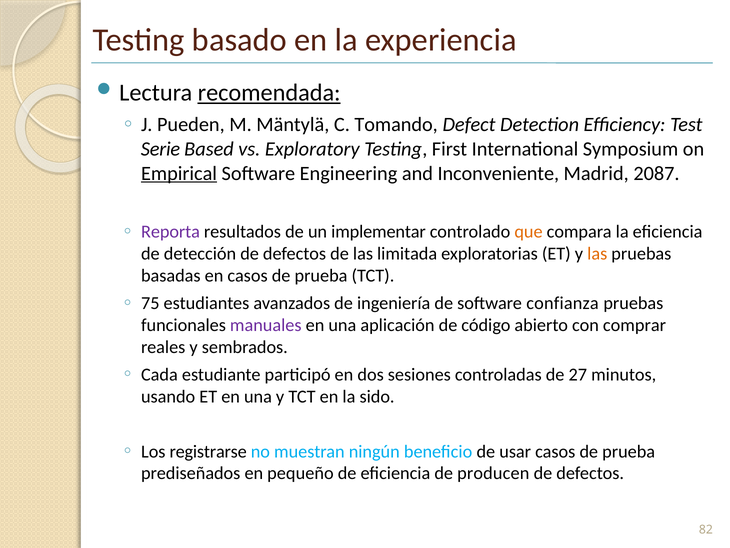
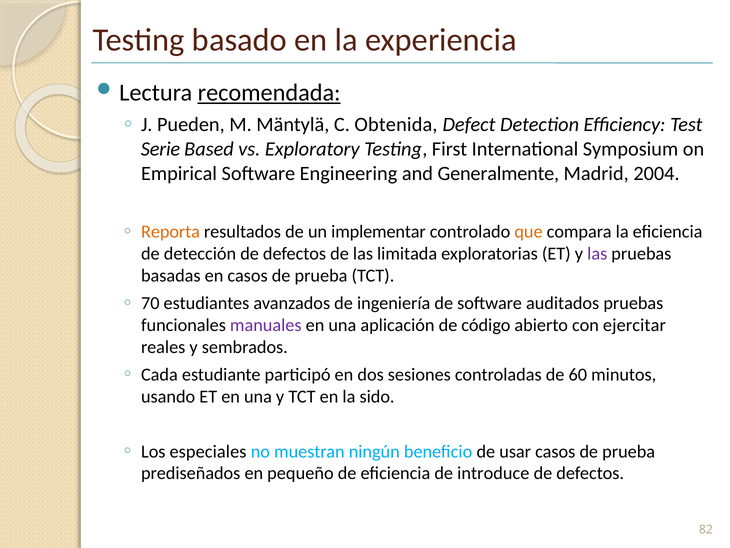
Tomando: Tomando -> Obtenida (396, 125)
Empirical underline: present -> none (179, 173)
Inconveniente: Inconveniente -> Generalmente (498, 173)
2087: 2087 -> 2004 (656, 173)
Reporta colour: purple -> orange (171, 232)
las colour: orange -> purple (597, 254)
75: 75 -> 70 (150, 303)
confianza: confianza -> auditados (563, 303)
comprar: comprar -> ejercitar (634, 325)
27: 27 -> 60 (578, 374)
registrarse: registrarse -> especiales (208, 451)
producen: producen -> introduce (493, 473)
